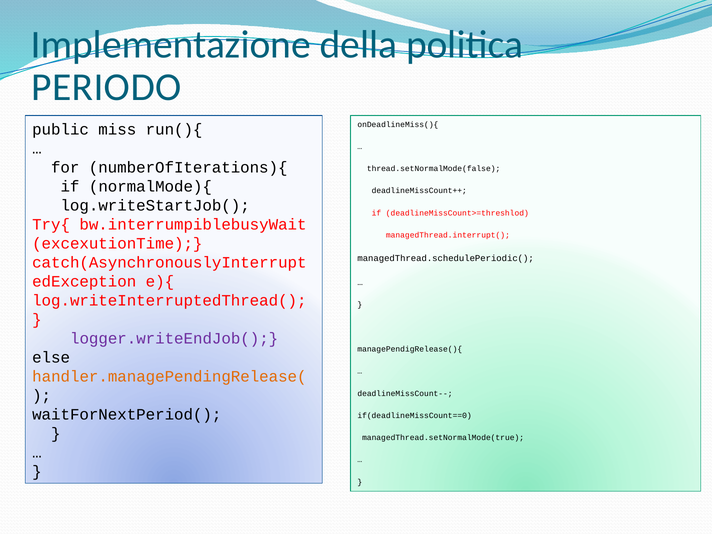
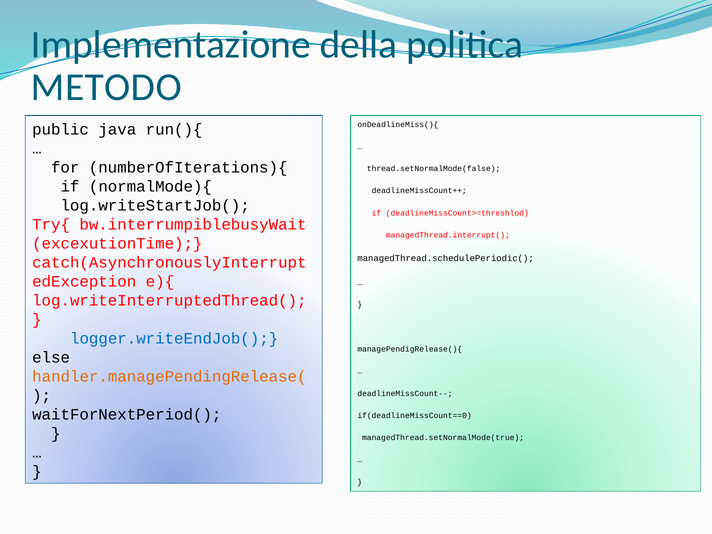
PERIODO: PERIODO -> METODO (106, 87)
miss: miss -> java (117, 130)
logger.writeEndJob( colour: purple -> blue (174, 338)
